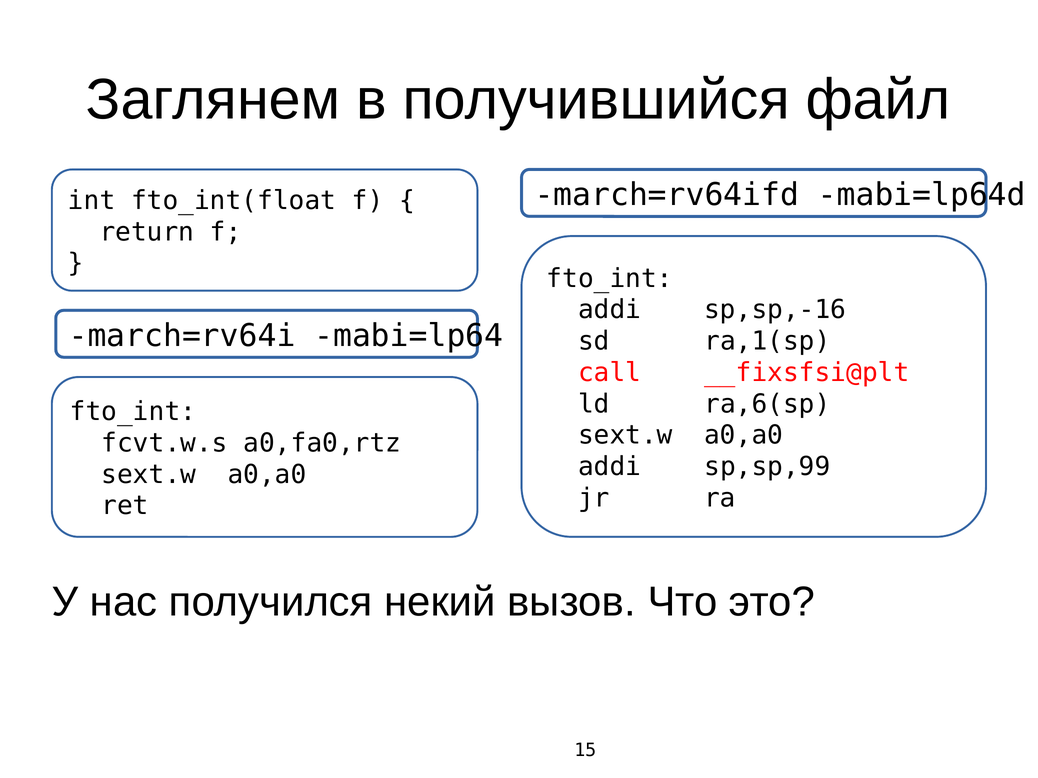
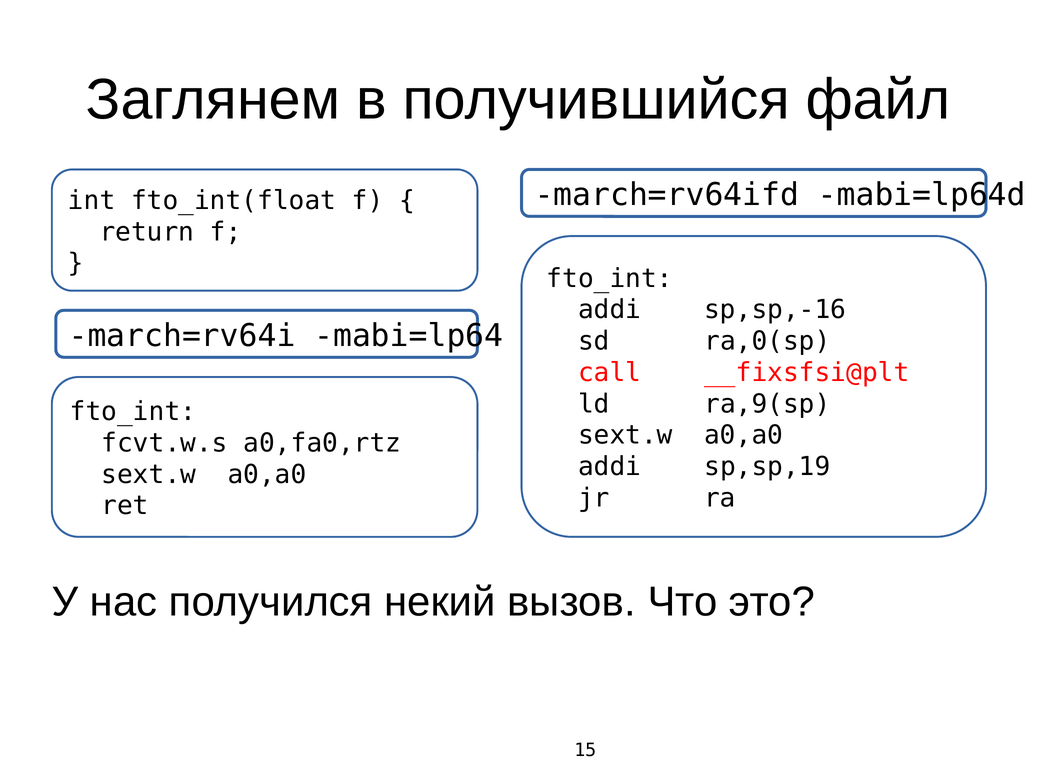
ra,1(sp: ra,1(sp -> ra,0(sp (767, 341)
ra,6(sp: ra,6(sp -> ra,9(sp (767, 404)
sp,sp,99: sp,sp,99 -> sp,sp,19 (767, 467)
